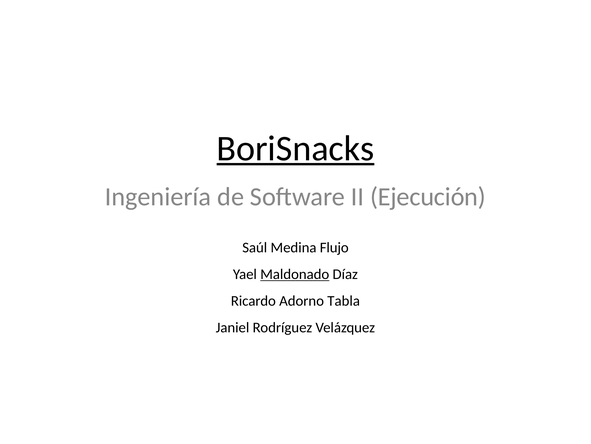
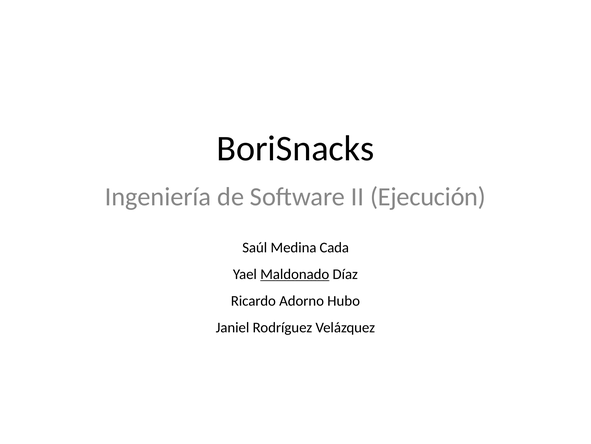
BoriSnacks underline: present -> none (295, 148)
Flujo: Flujo -> Cada (334, 247)
Tabla: Tabla -> Hubo (344, 300)
